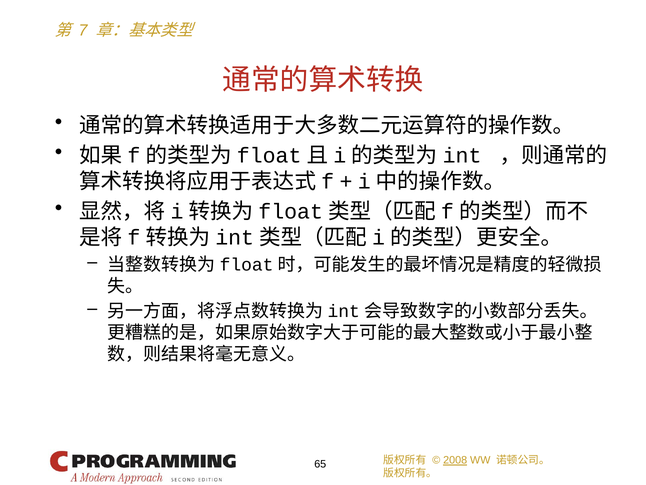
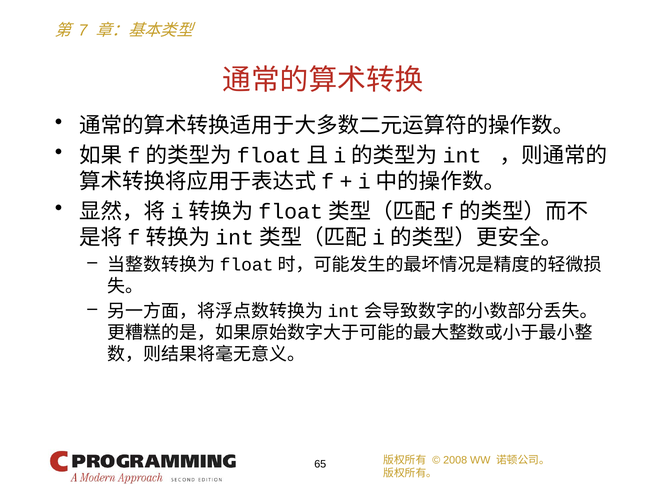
2008 underline: present -> none (455, 460)
